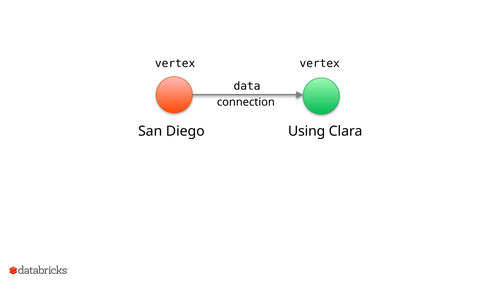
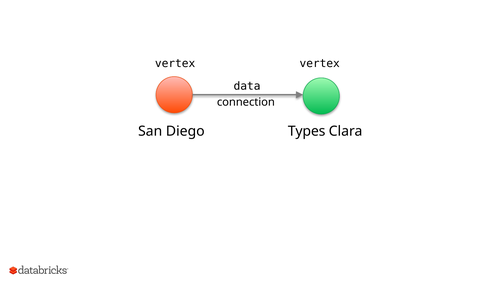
Using: Using -> Types (307, 131)
